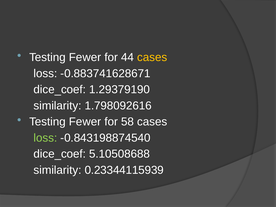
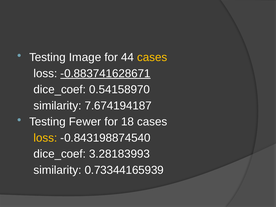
Fewer: Fewer -> Image (85, 57)
-0.883741628671 underline: none -> present (105, 73)
1.29379190: 1.29379190 -> 0.54158970 (120, 90)
1.798092616: 1.798092616 -> 7.674194187 (118, 106)
58: 58 -> 18 (128, 122)
loss colour: light green -> yellow (45, 138)
5.10508688: 5.10508688 -> 3.28183993 (120, 154)
0.23344115939: 0.23344115939 -> 0.73344165939 (124, 170)
